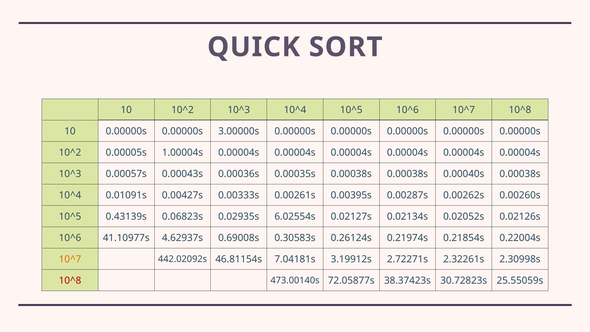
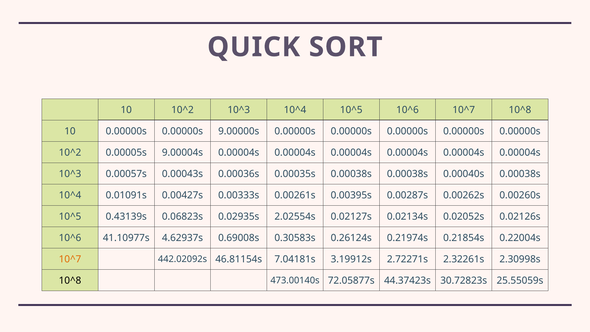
3.00000s: 3.00000s -> 9.00000s (239, 131)
1.00004s: 1.00004s -> 9.00004s (182, 153)
6.02554s: 6.02554s -> 2.02554s (295, 217)
10^8 colour: red -> black (70, 280)
38.37423s: 38.37423s -> 44.37423s (407, 280)
